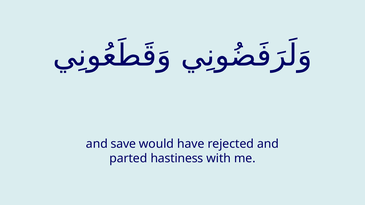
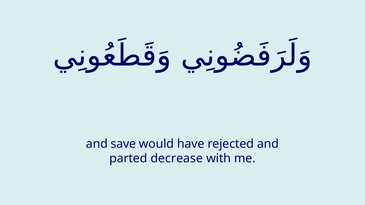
hastiness: hastiness -> decrease (177, 159)
